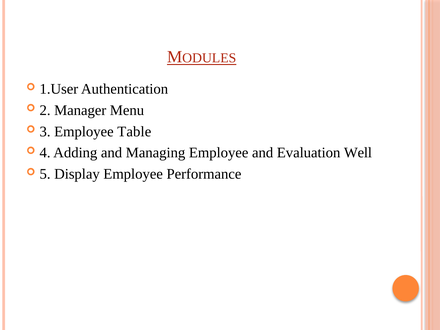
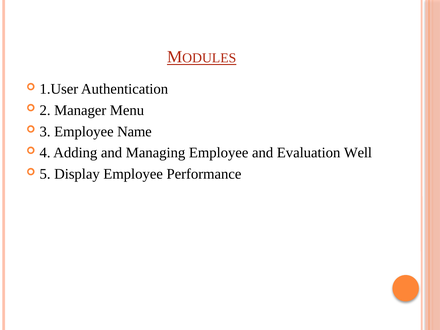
Table: Table -> Name (134, 132)
